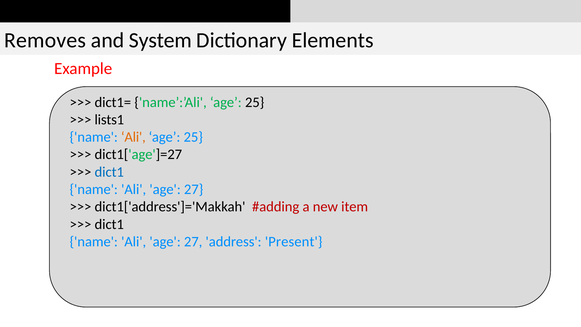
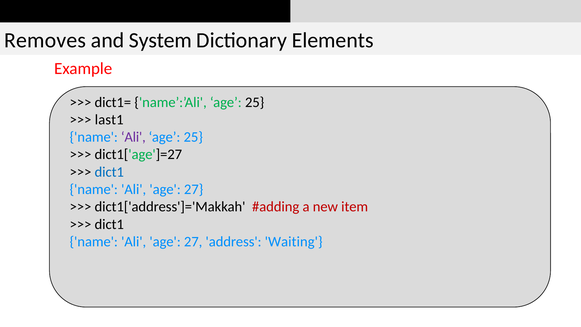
lists1: lists1 -> last1 (109, 120)
Ali colour: orange -> purple (133, 137)
Present: Present -> Waiting (294, 242)
